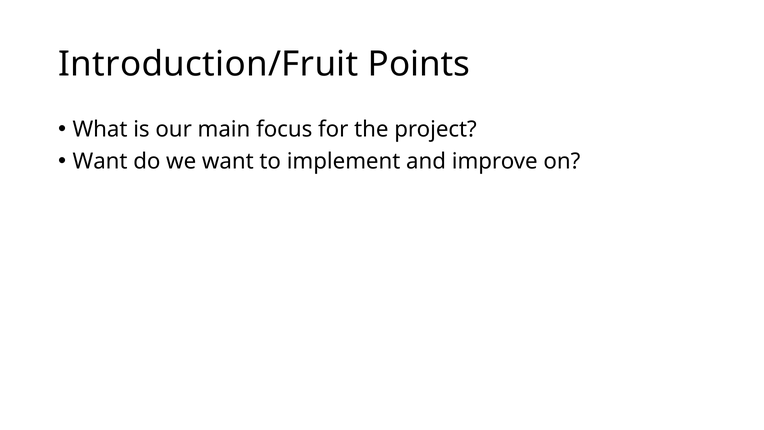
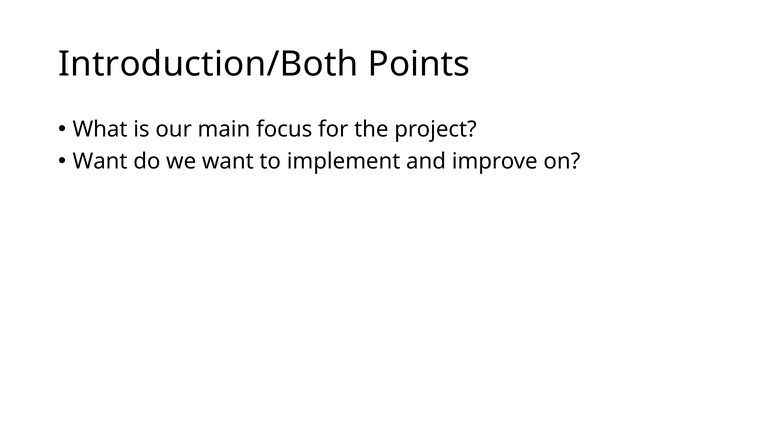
Introduction/Fruit: Introduction/Fruit -> Introduction/Both (208, 64)
